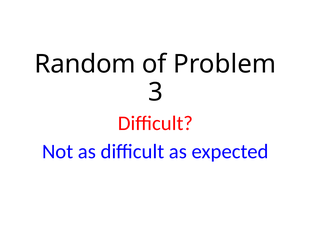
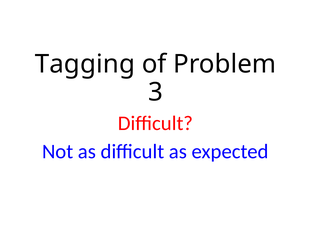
Random: Random -> Tagging (85, 64)
